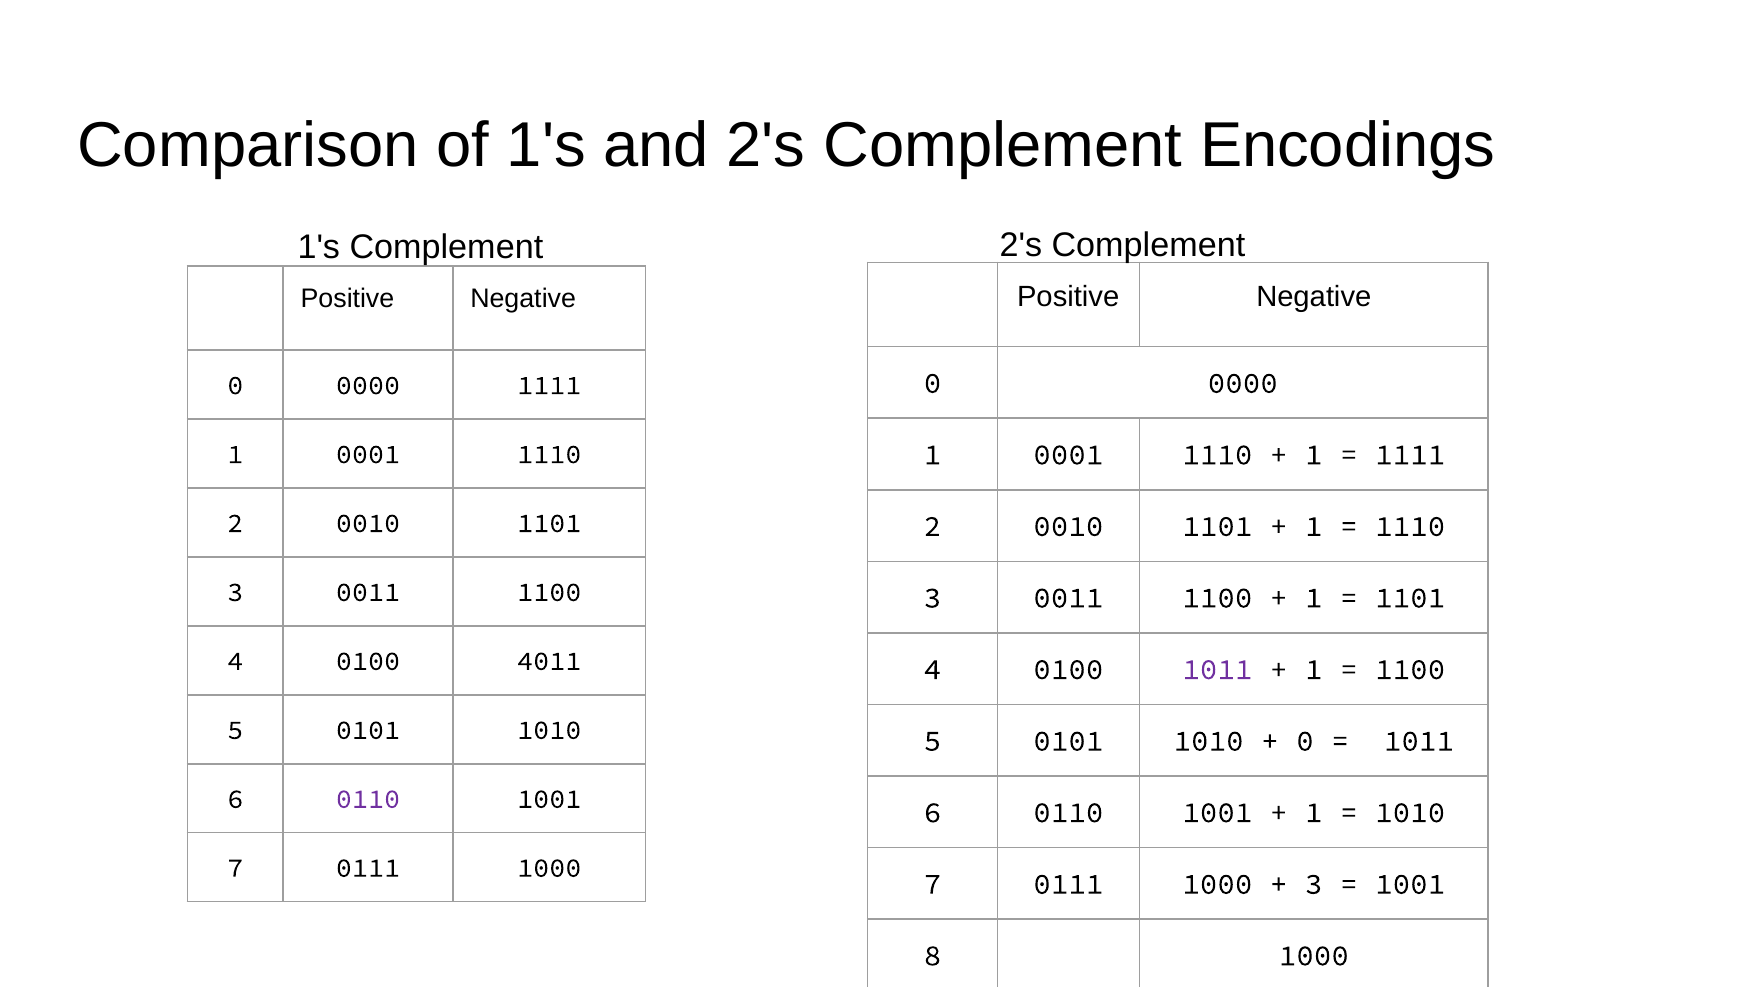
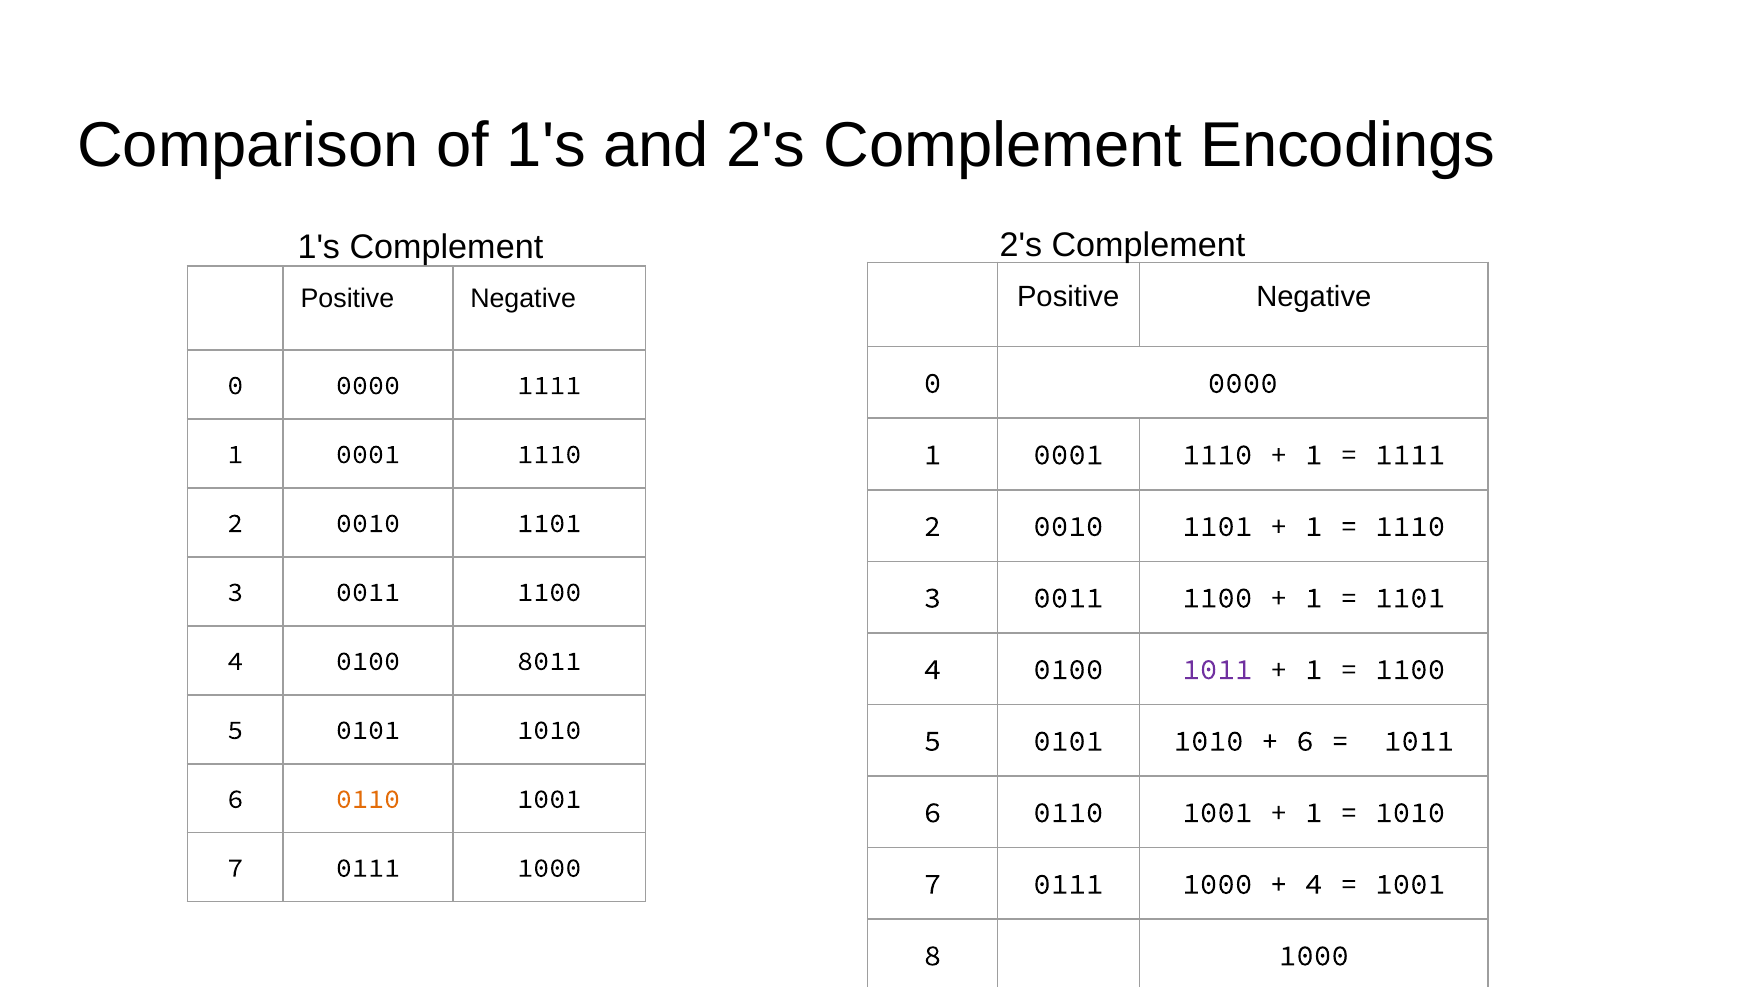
4011: 4011 -> 8011 (549, 661)
0: 0 -> 6 (1305, 741)
0110 colour: purple -> orange (368, 799)
3: 3 -> 4 (1314, 884)
